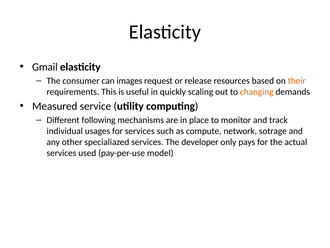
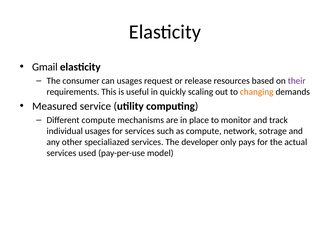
can images: images -> usages (129, 81)
their colour: orange -> purple (297, 81)
Different following: following -> compute (98, 120)
